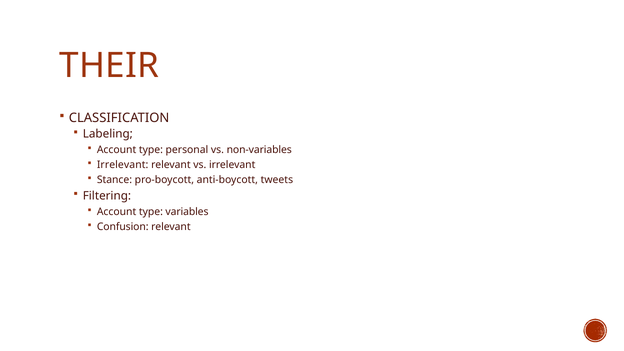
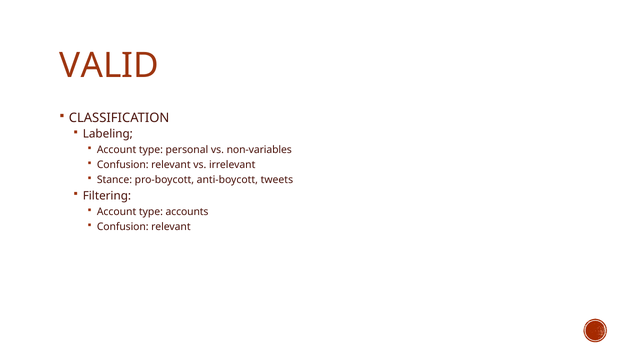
THEIR: THEIR -> VALID (109, 66)
Irrelevant: Irrelevant -> Confusion (123, 165)
variables: variables -> accounts (187, 212)
